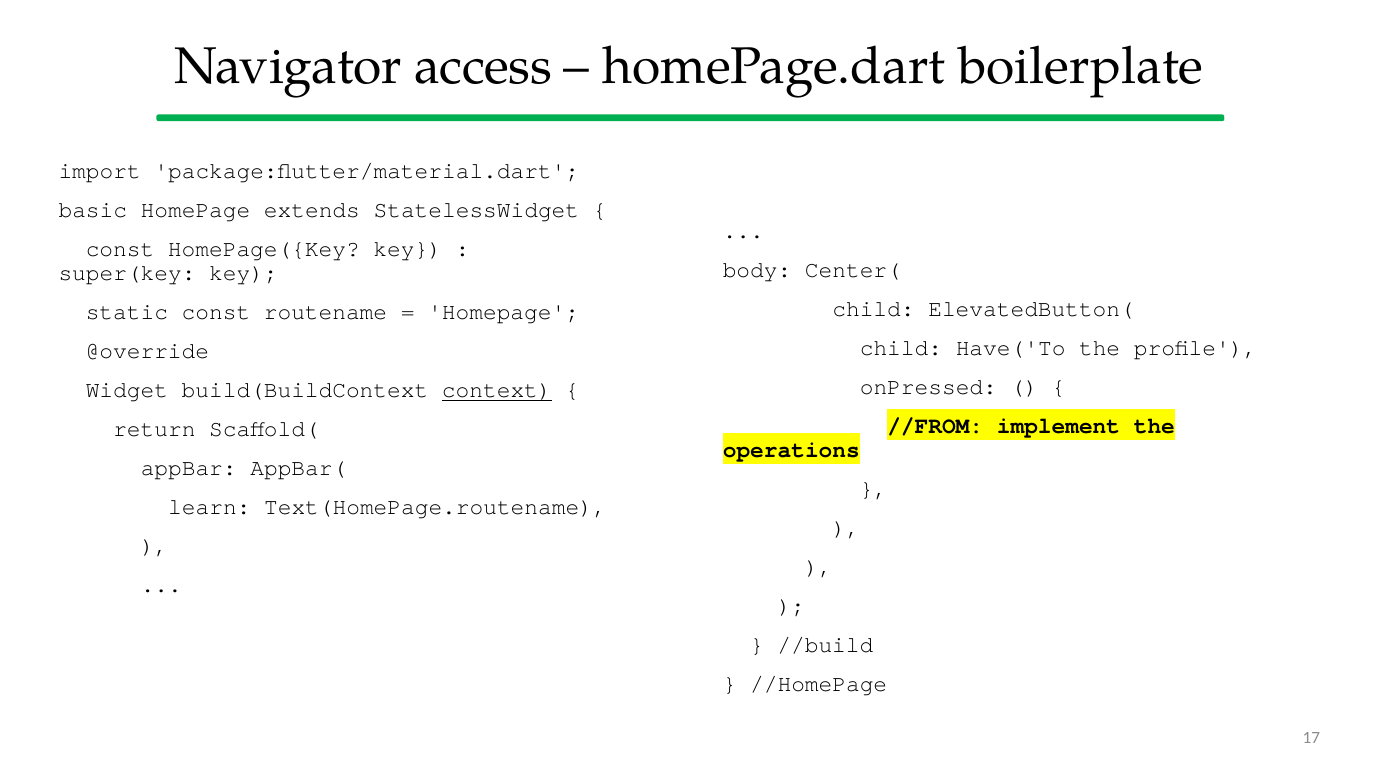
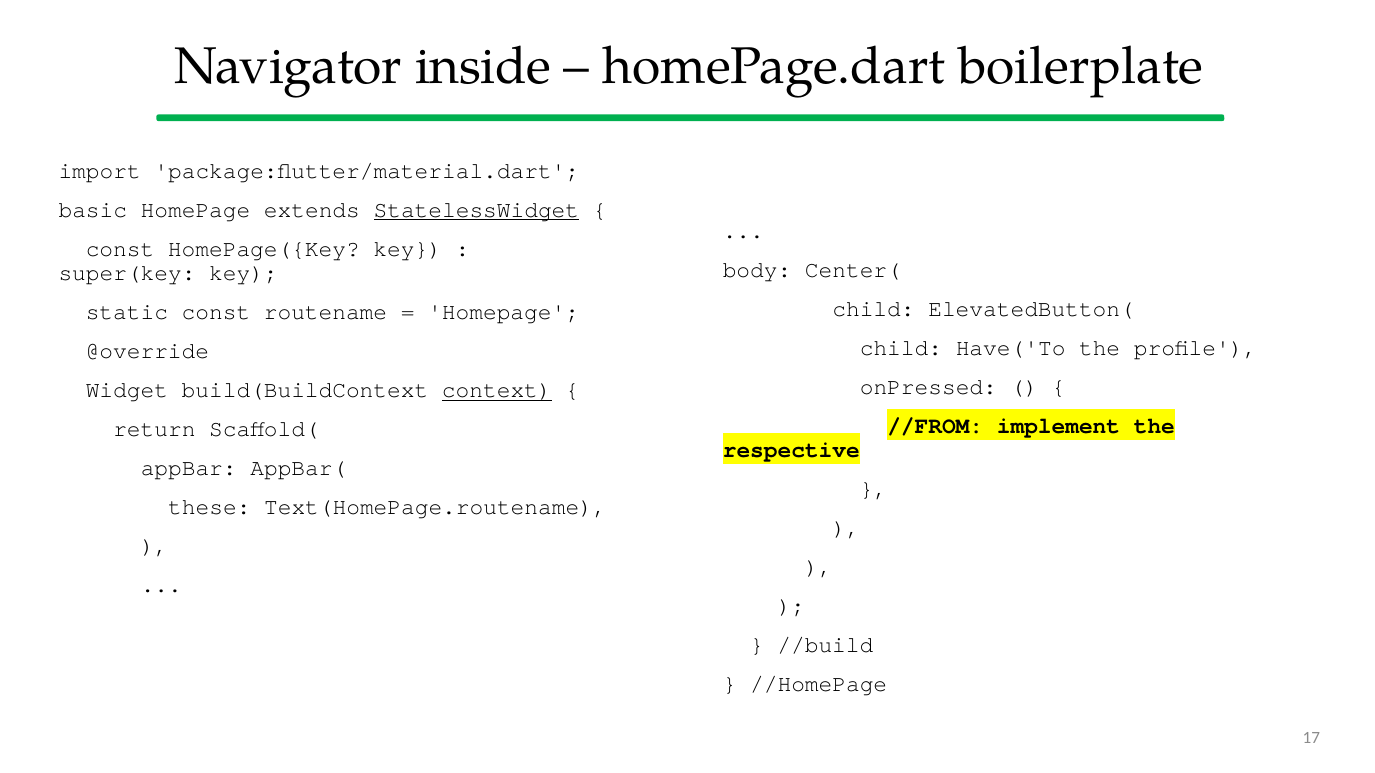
access: access -> inside (483, 66)
StatelessWidget underline: none -> present (476, 210)
operations: operations -> respective (791, 451)
learn: learn -> these (209, 508)
